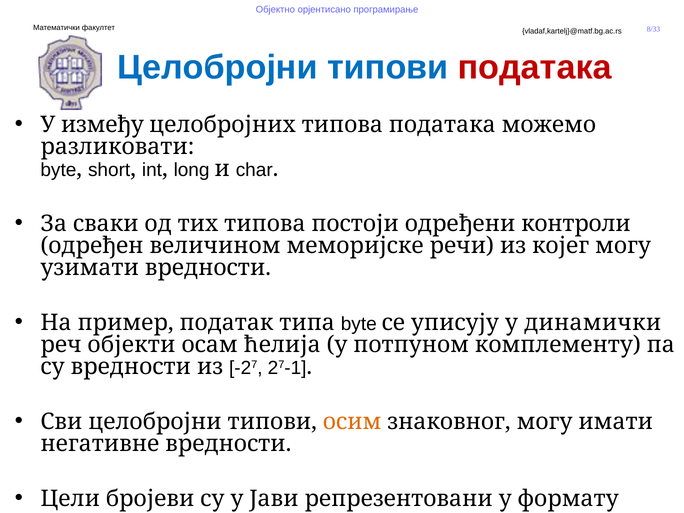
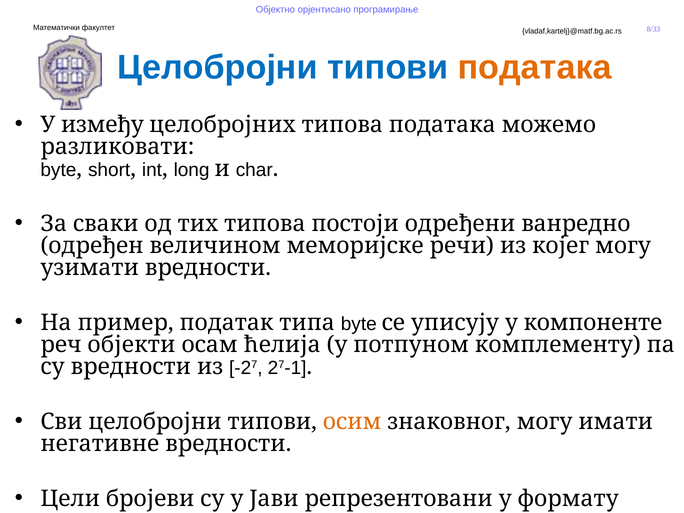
података colour: red -> orange (535, 67)
контроли: контроли -> ванредно (576, 224)
динамички: динамички -> компоненте (593, 323)
